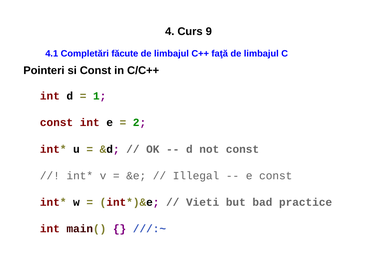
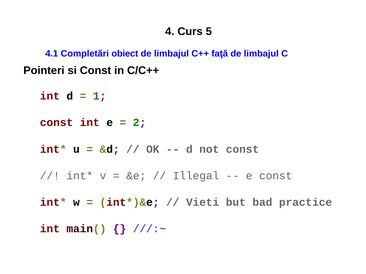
9: 9 -> 5 (209, 32)
făcute: făcute -> obiect (125, 54)
